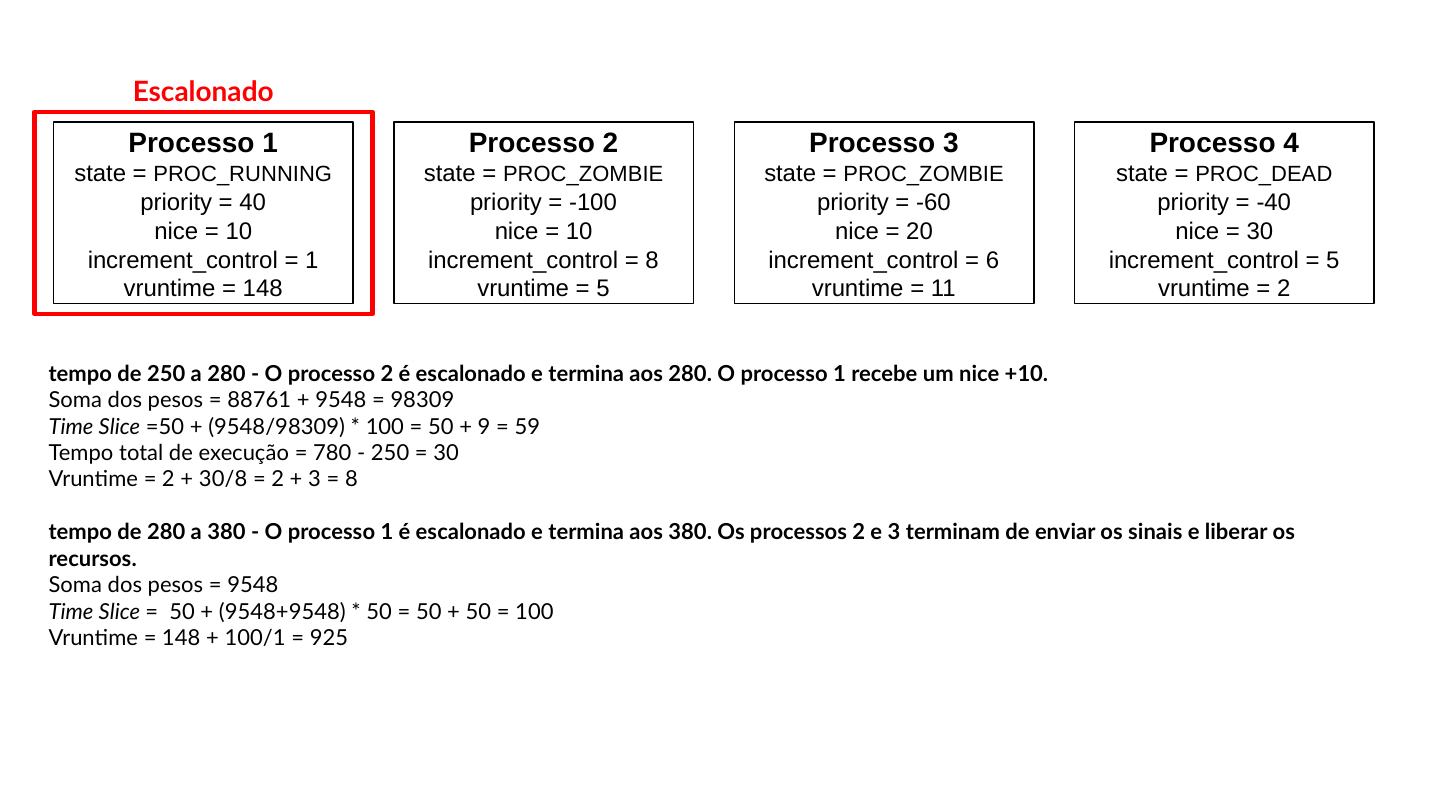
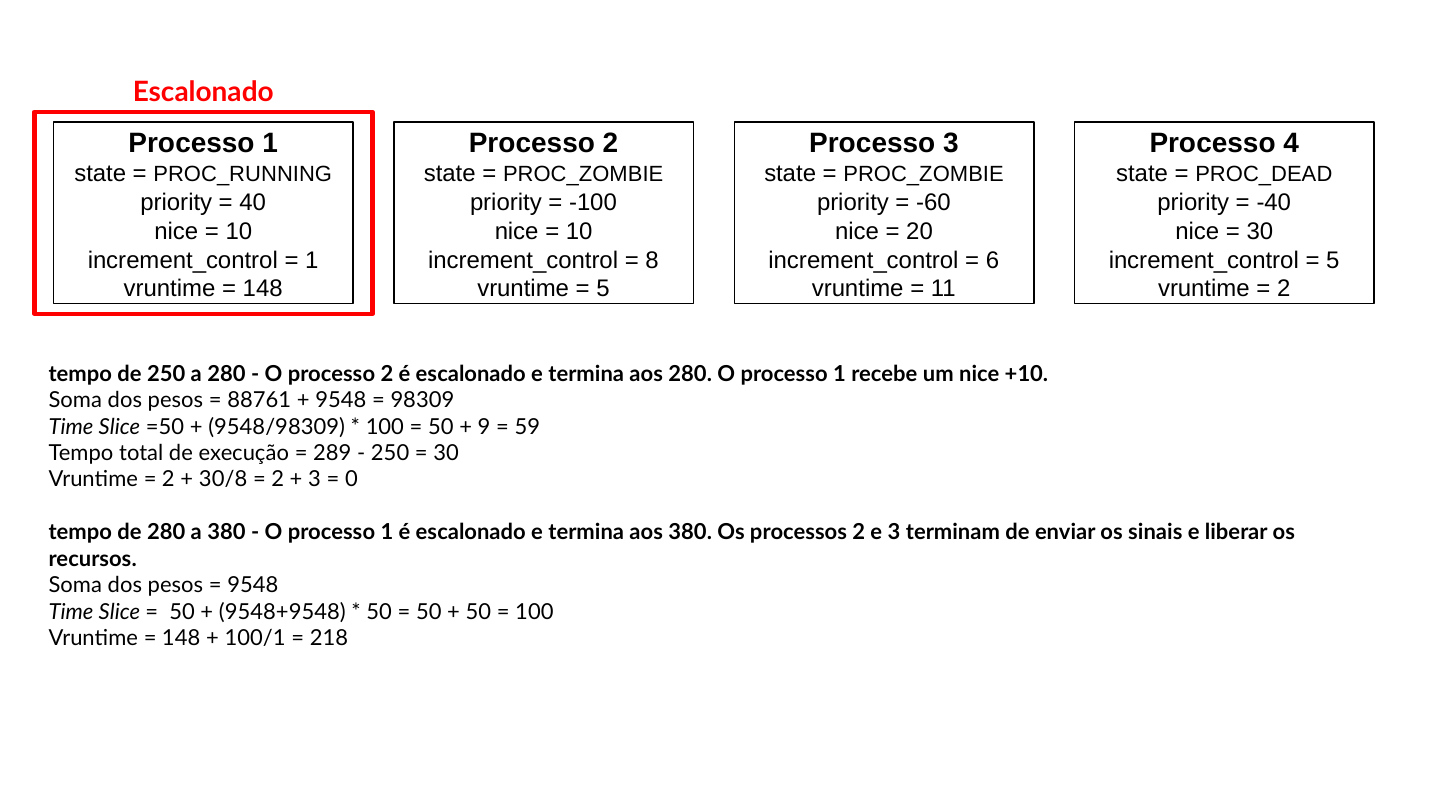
780: 780 -> 289 (332, 453)
8: 8 -> 0 (351, 479)
925: 925 -> 218 (329, 638)
